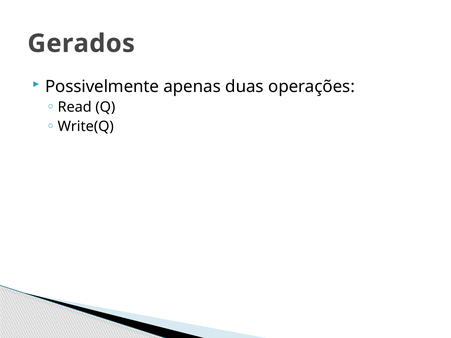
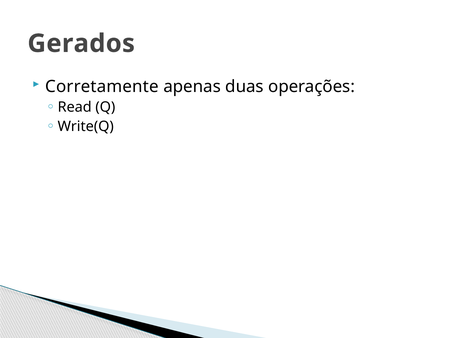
Possivelmente: Possivelmente -> Corretamente (102, 87)
